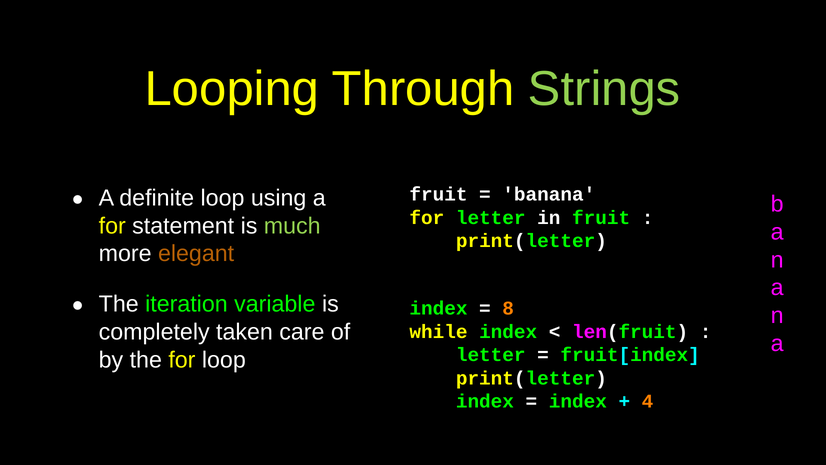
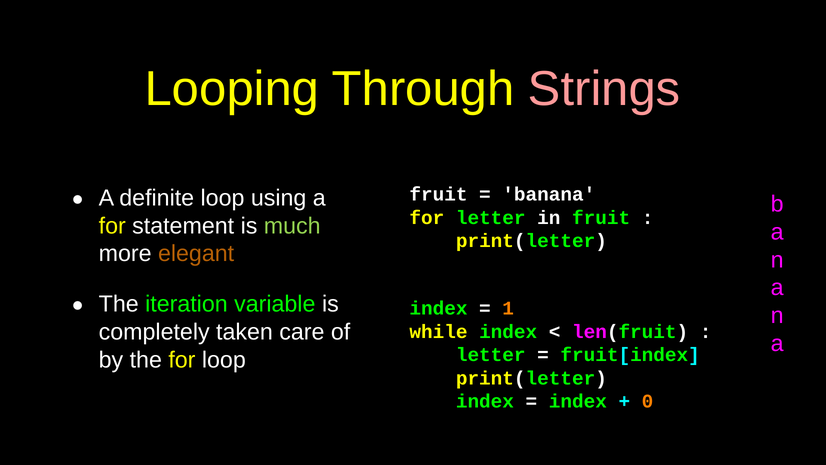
Strings colour: light green -> pink (604, 89)
8: 8 -> 1 (508, 308)
4: 4 -> 0 (648, 401)
